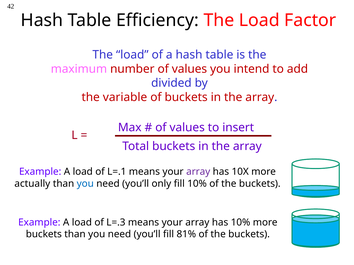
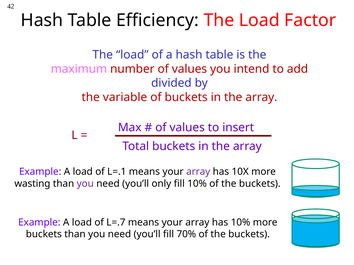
actually: actually -> wasting (32, 184)
you colour: blue -> purple (85, 184)
L=.3: L=.3 -> L=.7 (116, 223)
81%: 81% -> 70% (186, 235)
